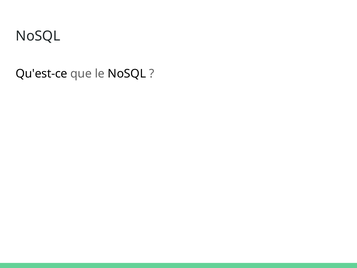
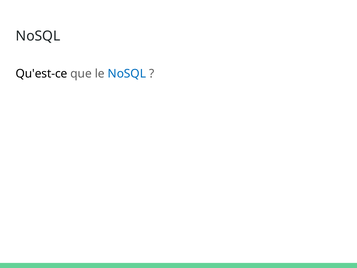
NoSQL colour: black -> blue (127, 74)
